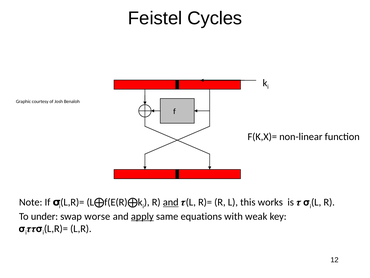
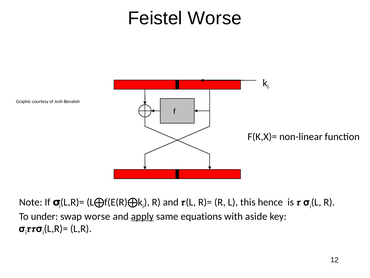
Feistel Cycles: Cycles -> Worse (215, 18)
and underline: present -> none (171, 202)
works: works -> hence (270, 202)
weak: weak -> aside (256, 216)
